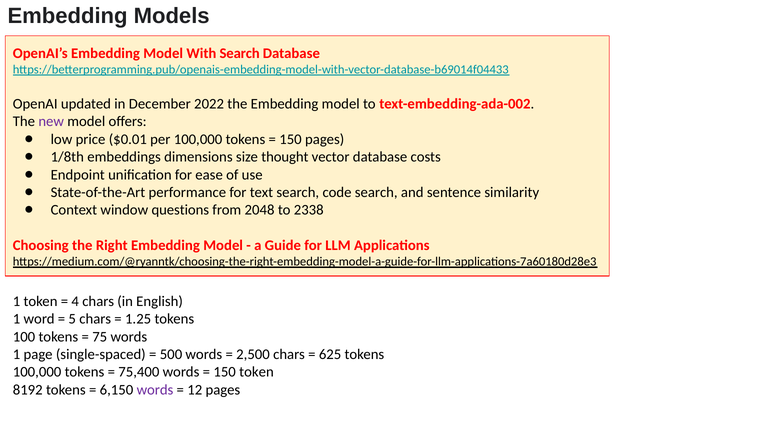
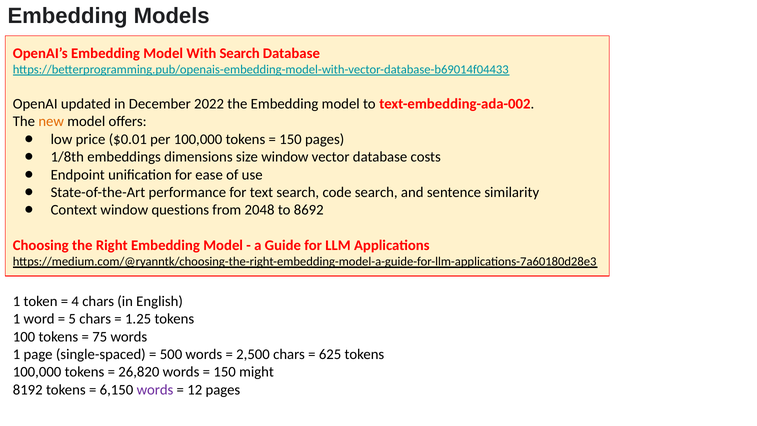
new colour: purple -> orange (51, 122)
size thought: thought -> window (285, 157)
2338: 2338 -> 8692 (309, 210)
75,400: 75,400 -> 26,820 (139, 372)
150 token: token -> might (257, 372)
